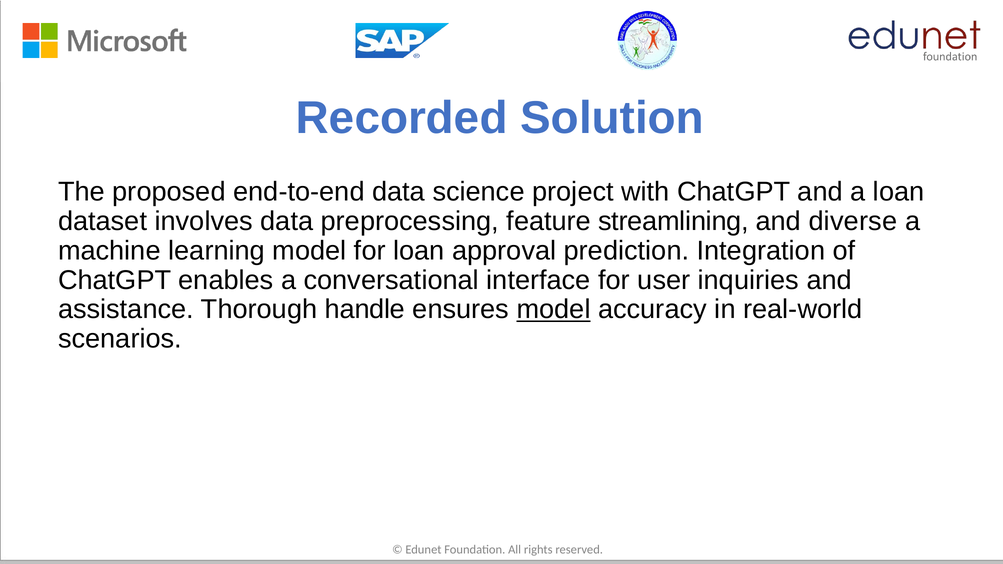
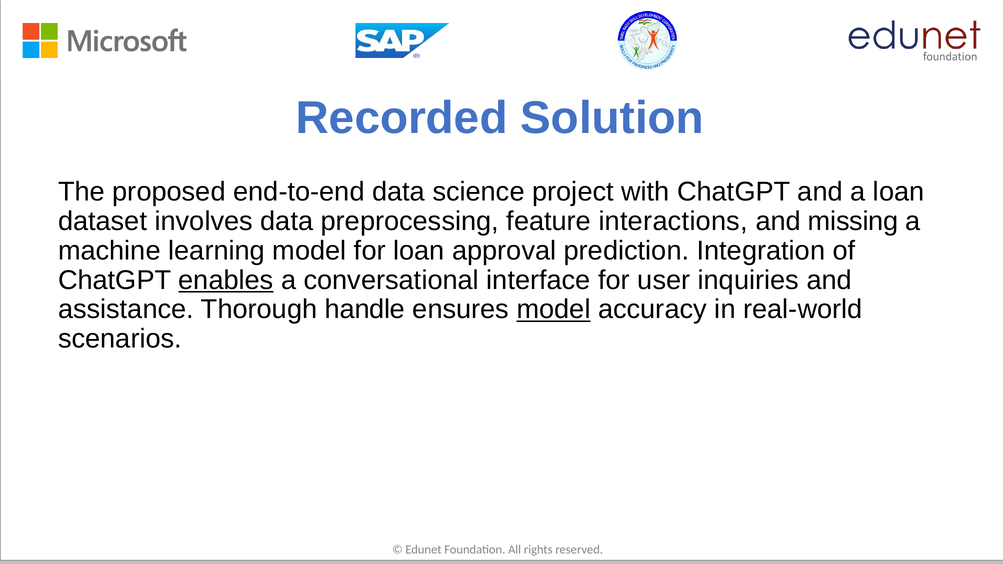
streamlining: streamlining -> interactions (673, 221)
diverse: diverse -> missing (853, 221)
enables underline: none -> present (226, 280)
